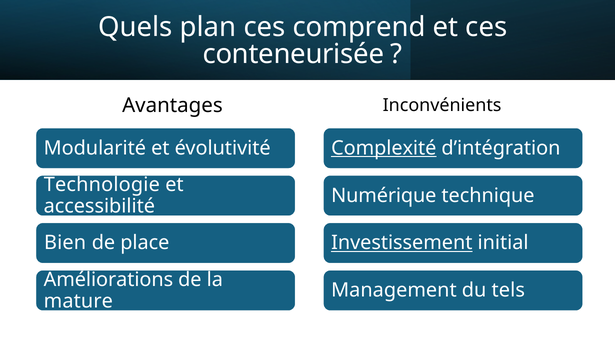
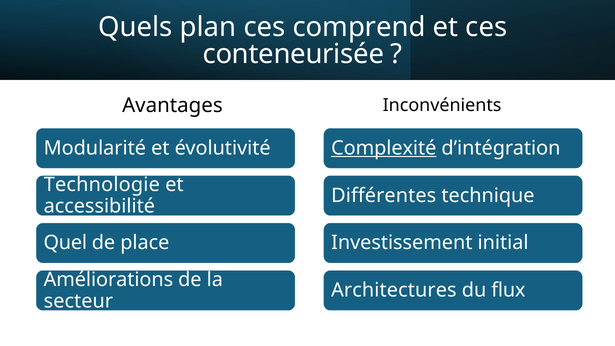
Numérique: Numérique -> Différentes (384, 195)
Bien: Bien -> Quel (65, 243)
Investissement underline: present -> none (402, 243)
Management: Management -> Architectures (394, 290)
tels: tels -> flux (508, 290)
mature: mature -> secteur (78, 301)
